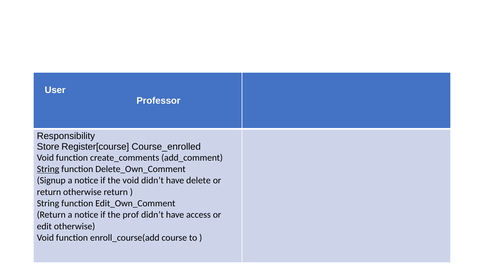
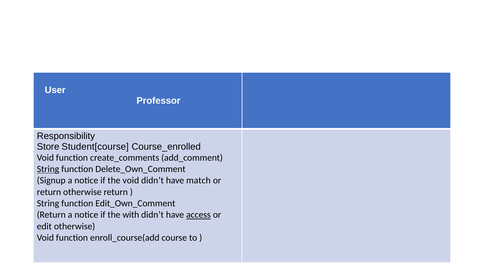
Register[course: Register[course -> Student[course (95, 147)
delete: delete -> match (198, 181)
prof: prof -> with (131, 215)
access underline: none -> present (198, 215)
